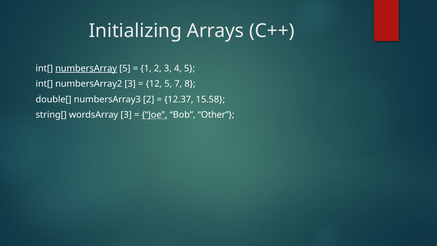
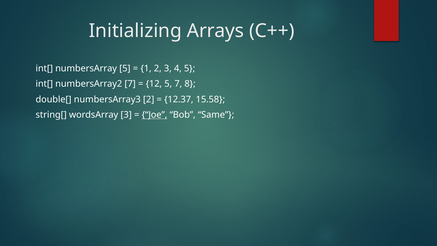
numbersArray underline: present -> none (86, 68)
numbersArray2 3: 3 -> 7 (130, 84)
Other: Other -> Same (216, 115)
